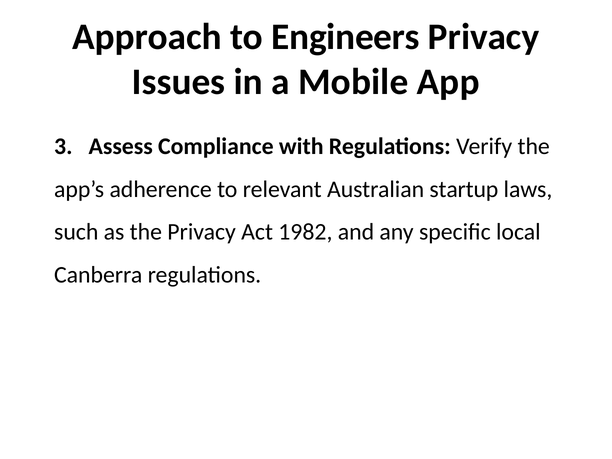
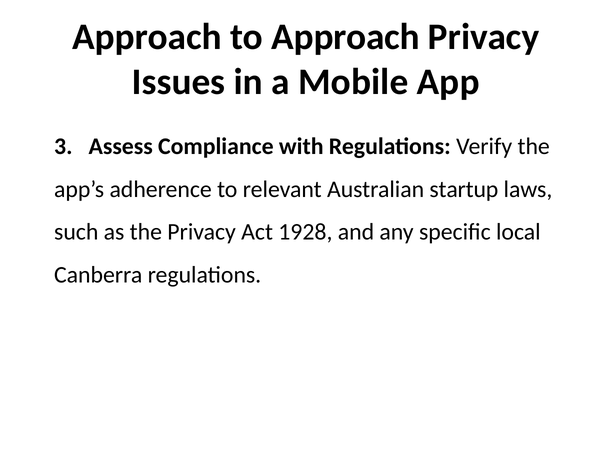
to Engineers: Engineers -> Approach (346, 37)
1982: 1982 -> 1928 (305, 232)
